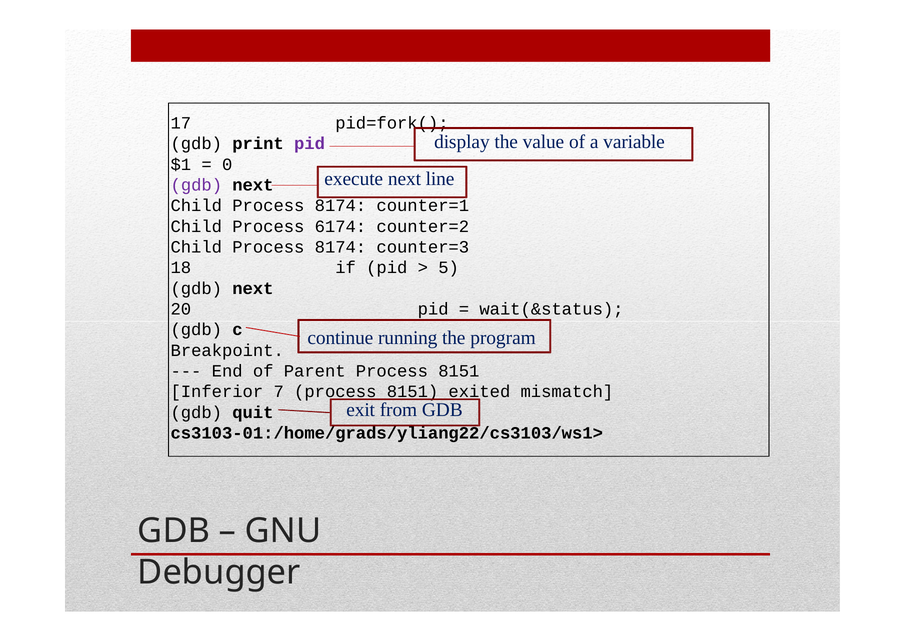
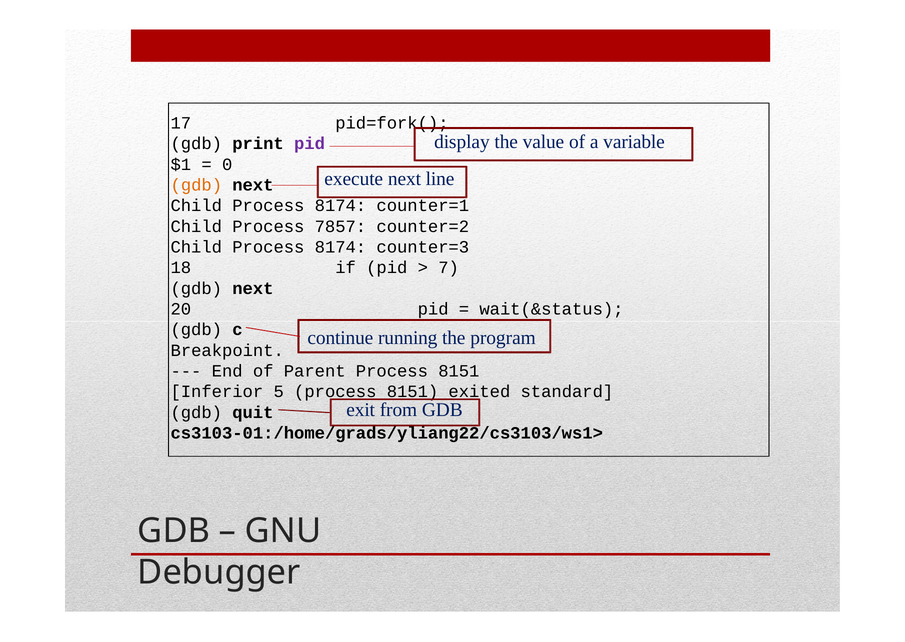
gdb colour: purple -> orange (196, 185)
6174: 6174 -> 7857 (340, 226)
5: 5 -> 7 (449, 267)
7: 7 -> 5 (279, 391)
mismatch: mismatch -> standard (567, 391)
